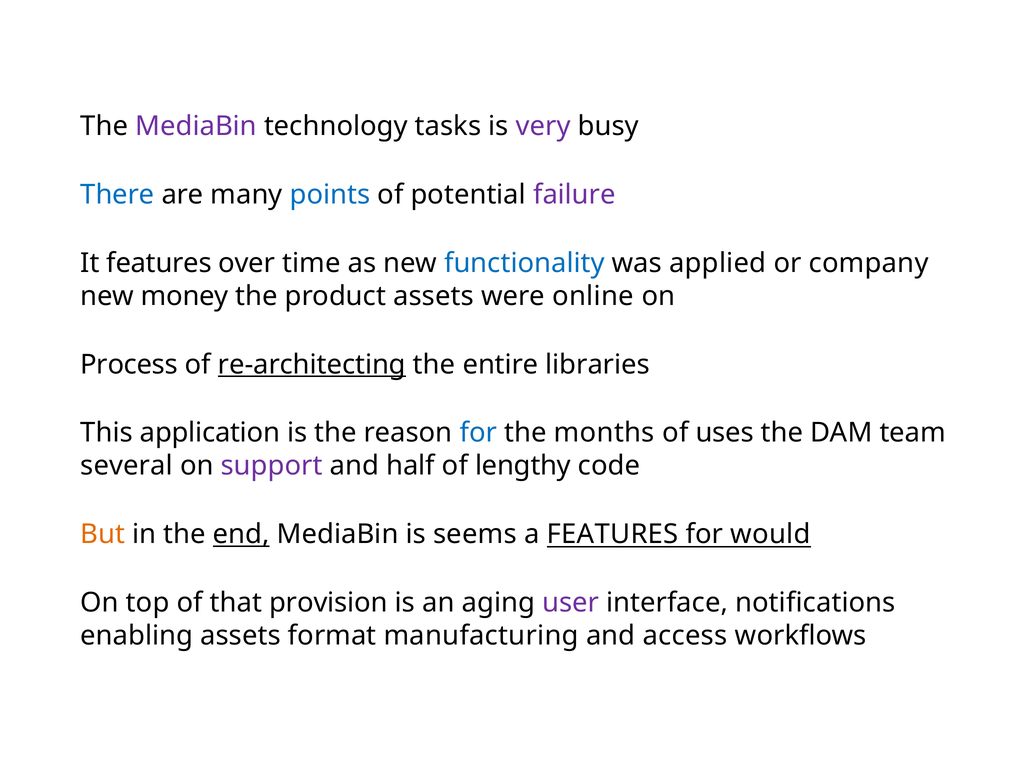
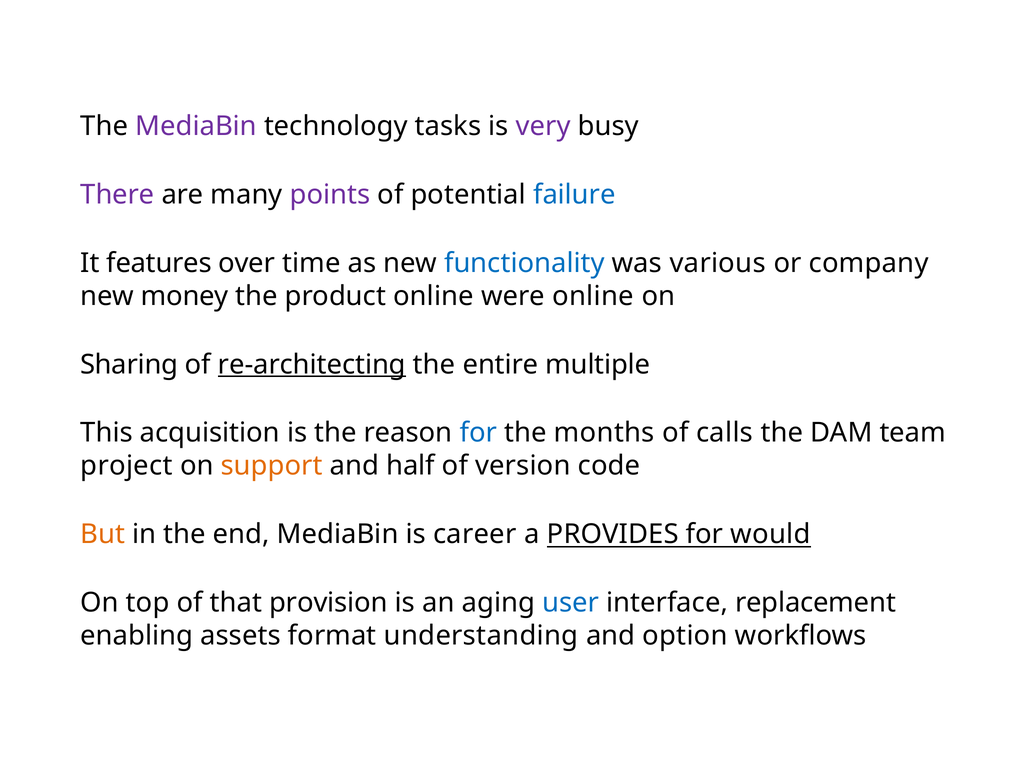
There colour: blue -> purple (117, 195)
points colour: blue -> purple (330, 195)
failure colour: purple -> blue (574, 195)
applied: applied -> various (718, 263)
product assets: assets -> online (434, 296)
Process: Process -> Sharing (129, 365)
libraries: libraries -> multiple (598, 365)
application: application -> acquisition (210, 433)
uses: uses -> calls (725, 433)
several: several -> project (126, 466)
support colour: purple -> orange (272, 466)
lengthy: lengthy -> version (523, 466)
end underline: present -> none (241, 535)
seems: seems -> career (475, 535)
a FEATURES: FEATURES -> PROVIDES (613, 535)
user colour: purple -> blue (571, 603)
notifications: notifications -> replacement (815, 603)
manufacturing: manufacturing -> understanding (481, 636)
access: access -> option (685, 636)
